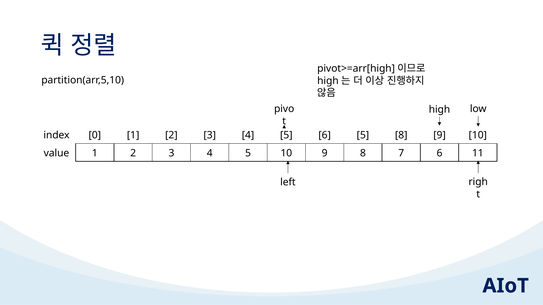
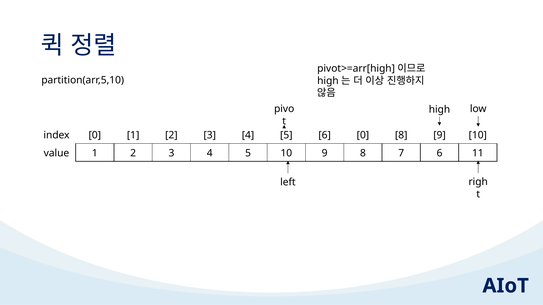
6 5: 5 -> 0 (363, 135)
